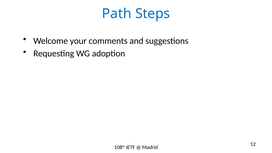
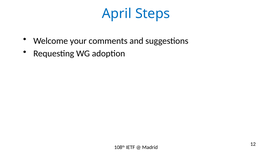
Path: Path -> April (117, 14)
